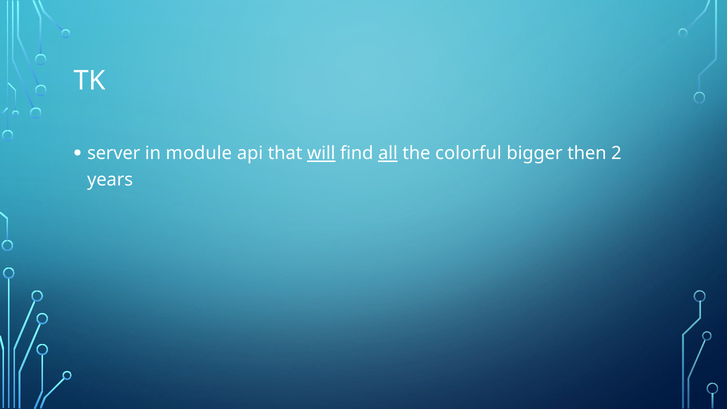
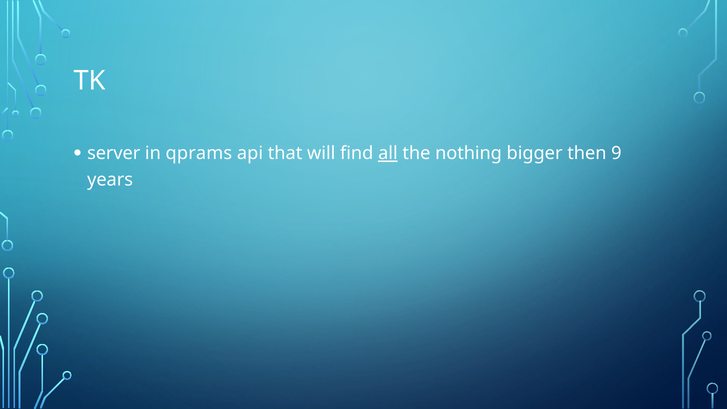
module: module -> qprams (199, 153)
will underline: present -> none (321, 153)
colorful: colorful -> nothing (469, 153)
2: 2 -> 9 (616, 153)
